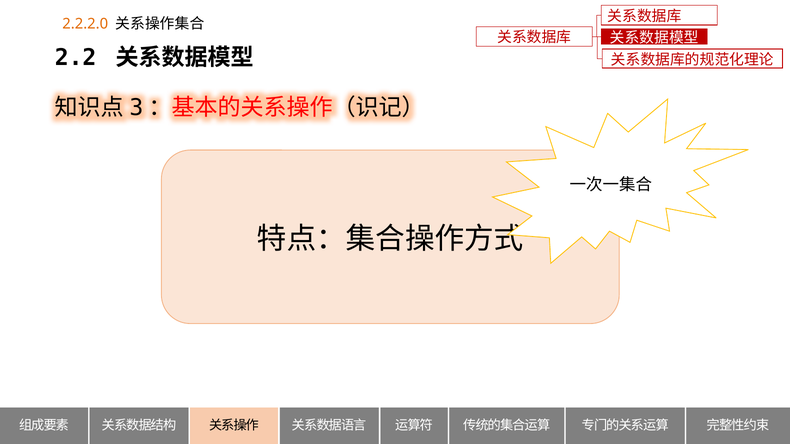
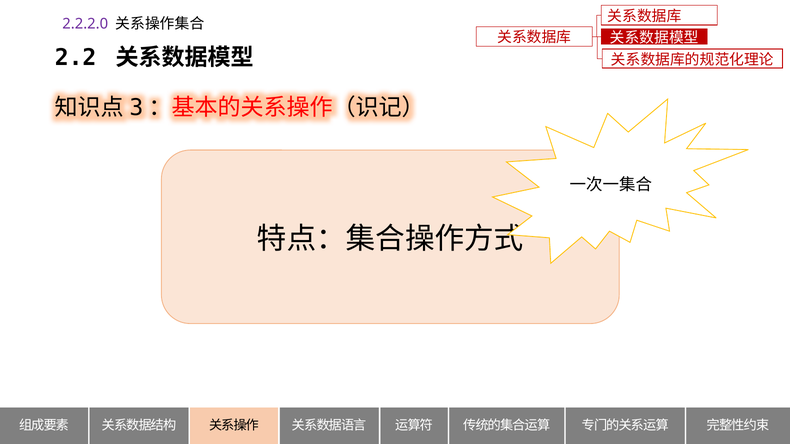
2.2.2.0 colour: orange -> purple (85, 24)
